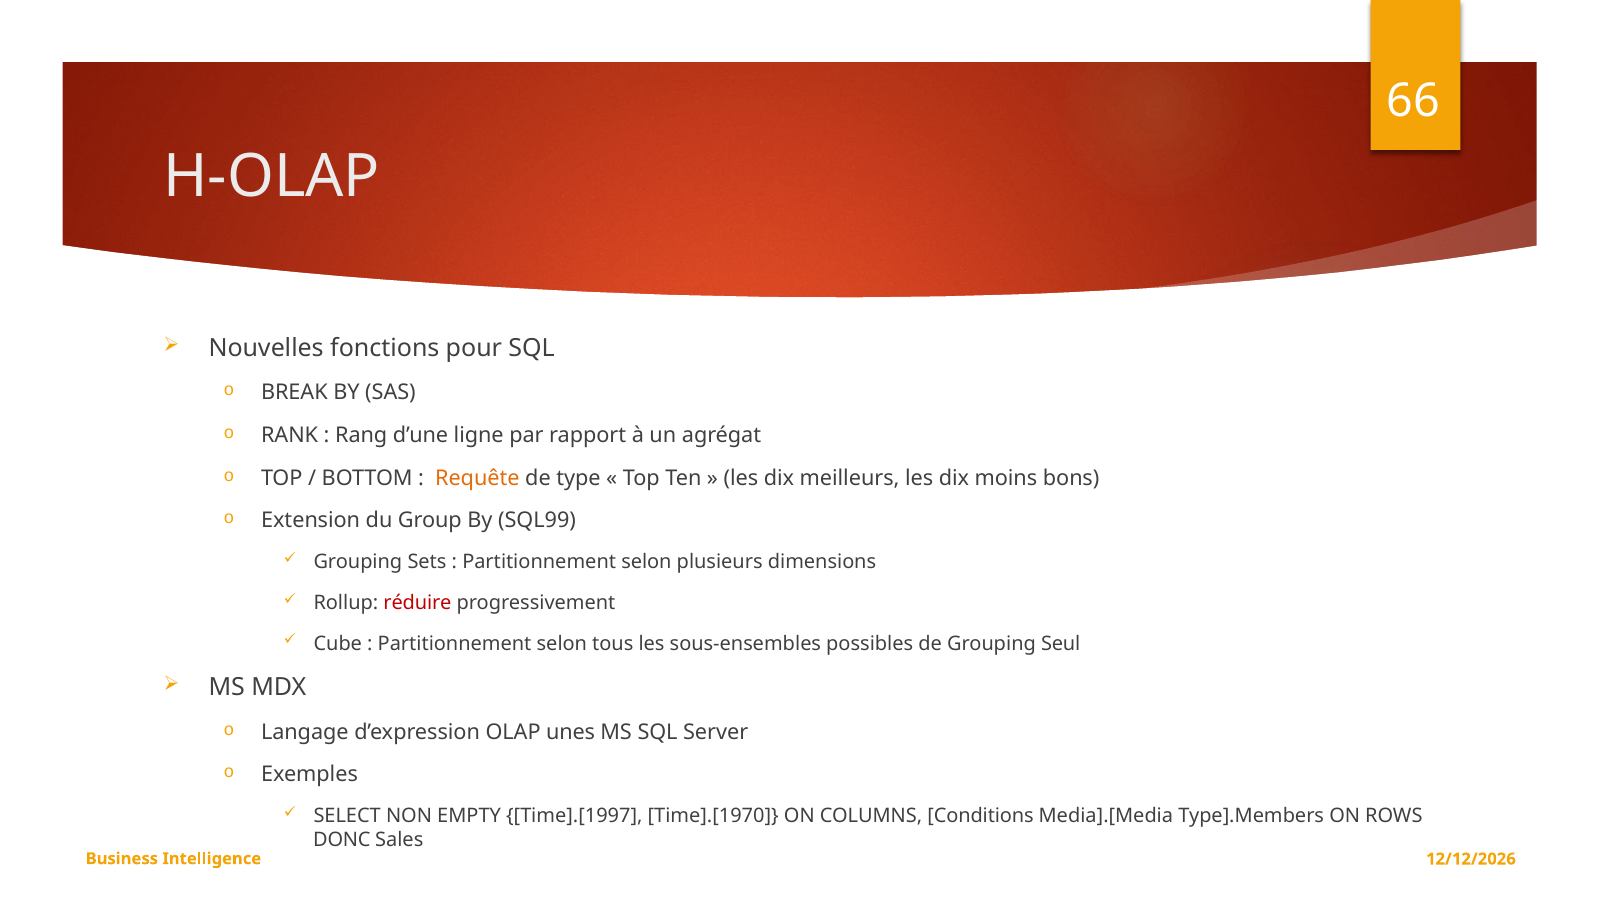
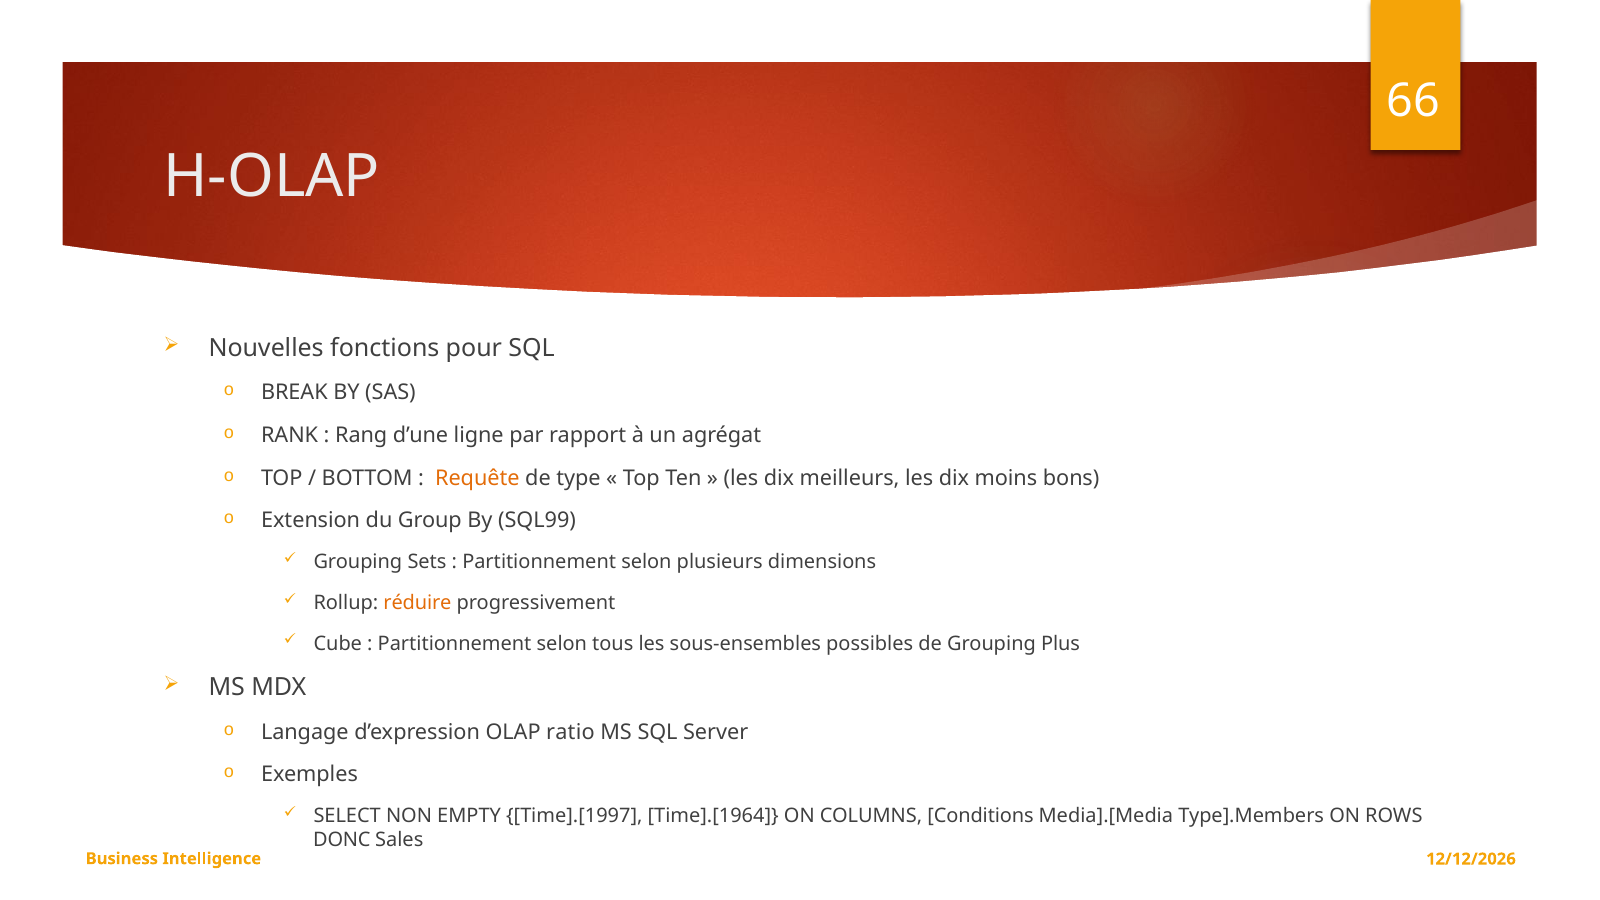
réduire colour: red -> orange (417, 603)
Seul: Seul -> Plus (1061, 644)
unes: unes -> ratio (570, 732)
Time].[1970: Time].[1970 -> Time].[1964 (713, 816)
